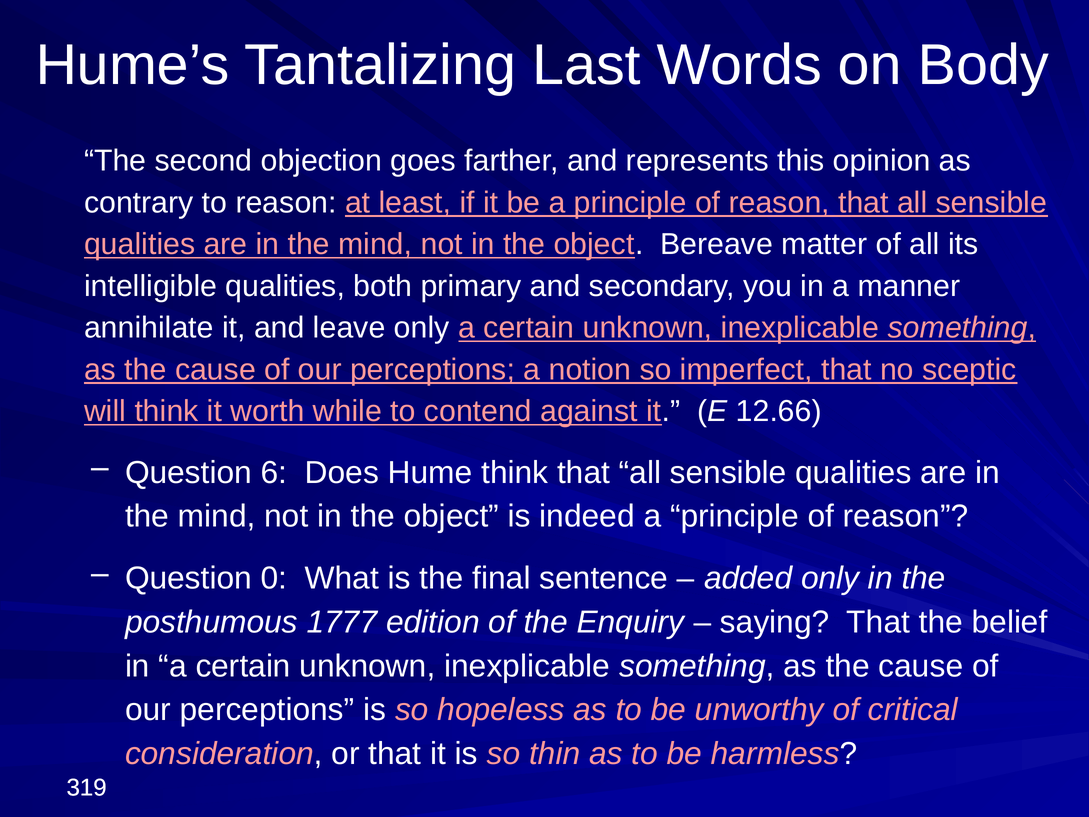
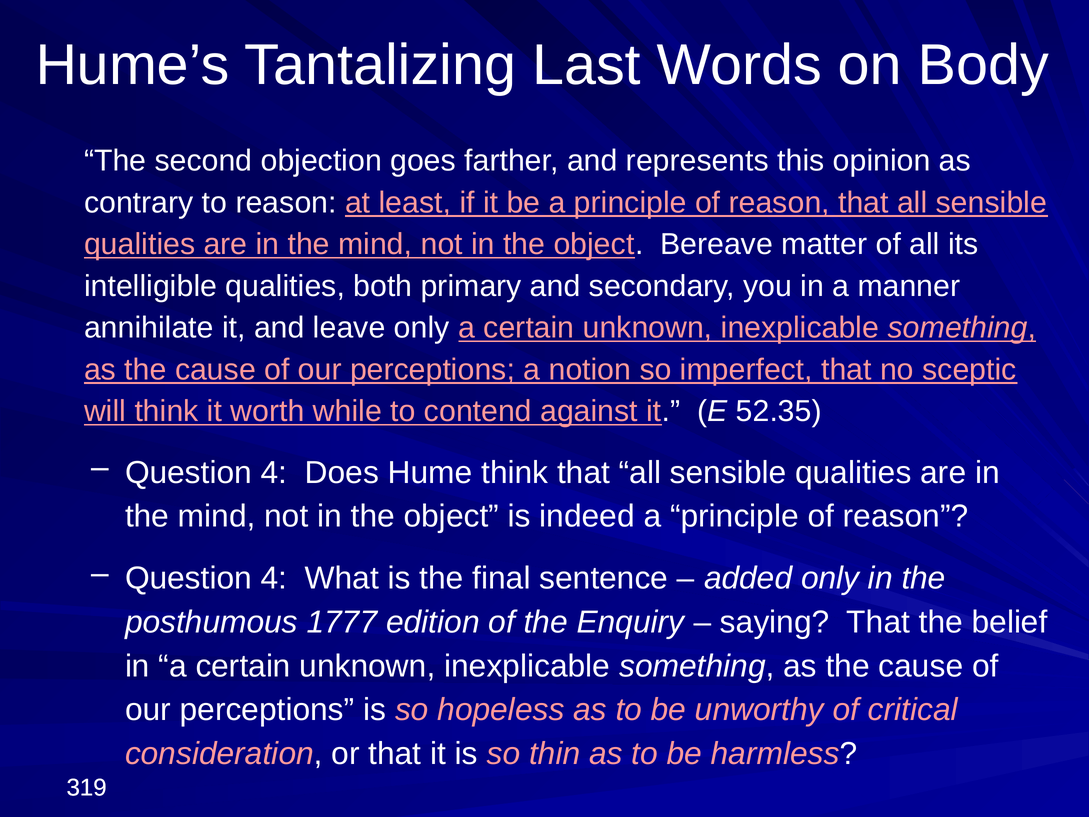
12.66: 12.66 -> 52.35 (779, 411)
6: 6 -> 4 (274, 473)
0: 0 -> 4 (274, 578)
